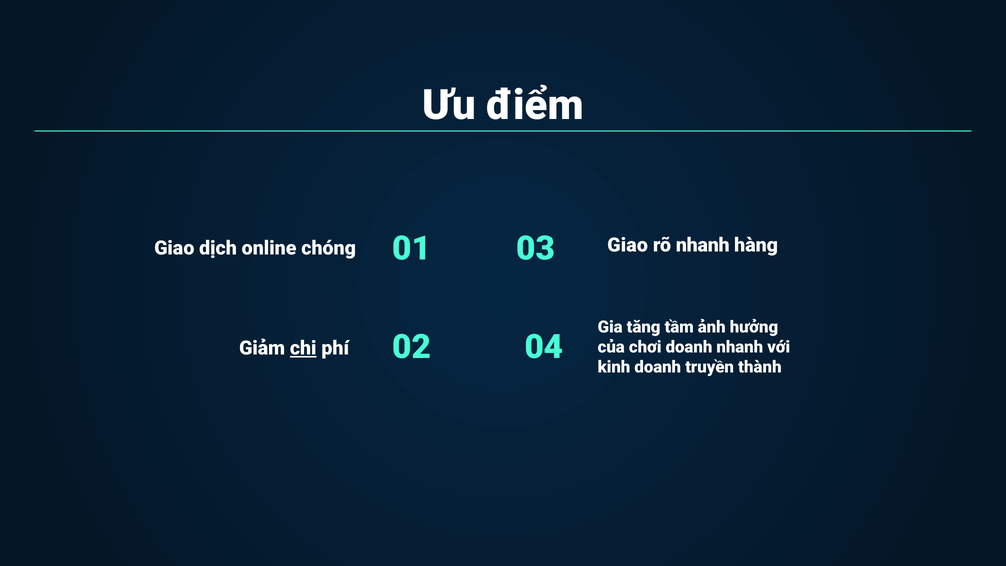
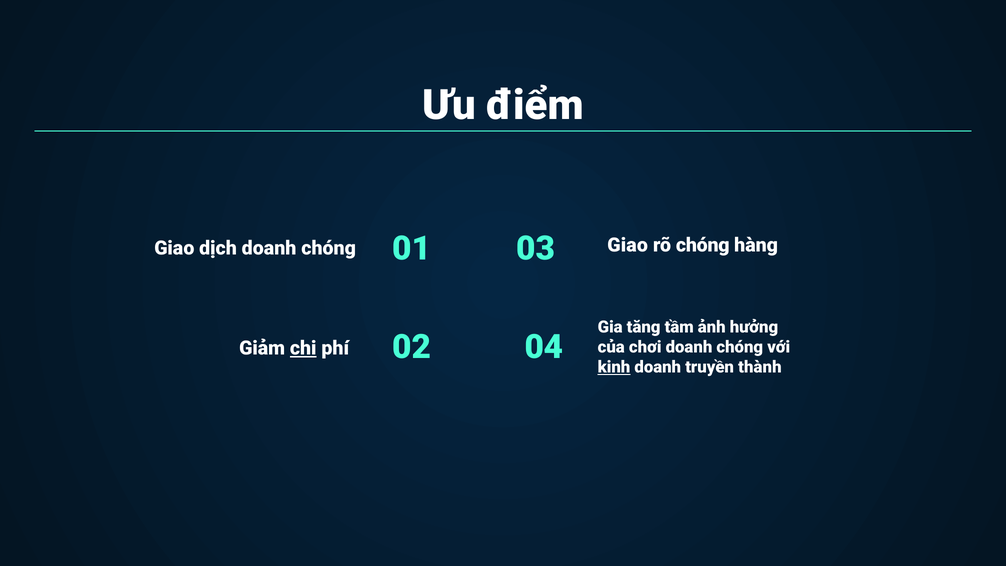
rõ nhanh: nhanh -> chóng (703, 245)
dịch online: online -> doanh (269, 248)
nhanh: nhanh -> chóng (740, 347)
kinh underline: none -> present (614, 367)
